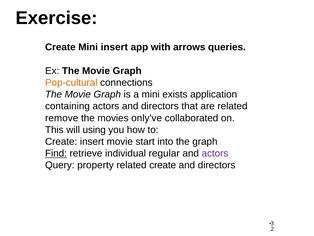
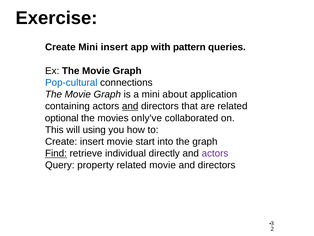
arrows: arrows -> pattern (189, 47)
Pop-cultural colour: orange -> blue (71, 82)
exists: exists -> about (175, 94)
and underline: none -> present (130, 106)
remove: remove -> optional (62, 118)
regular: regular -> directly (164, 153)
related create: create -> movie (163, 165)
